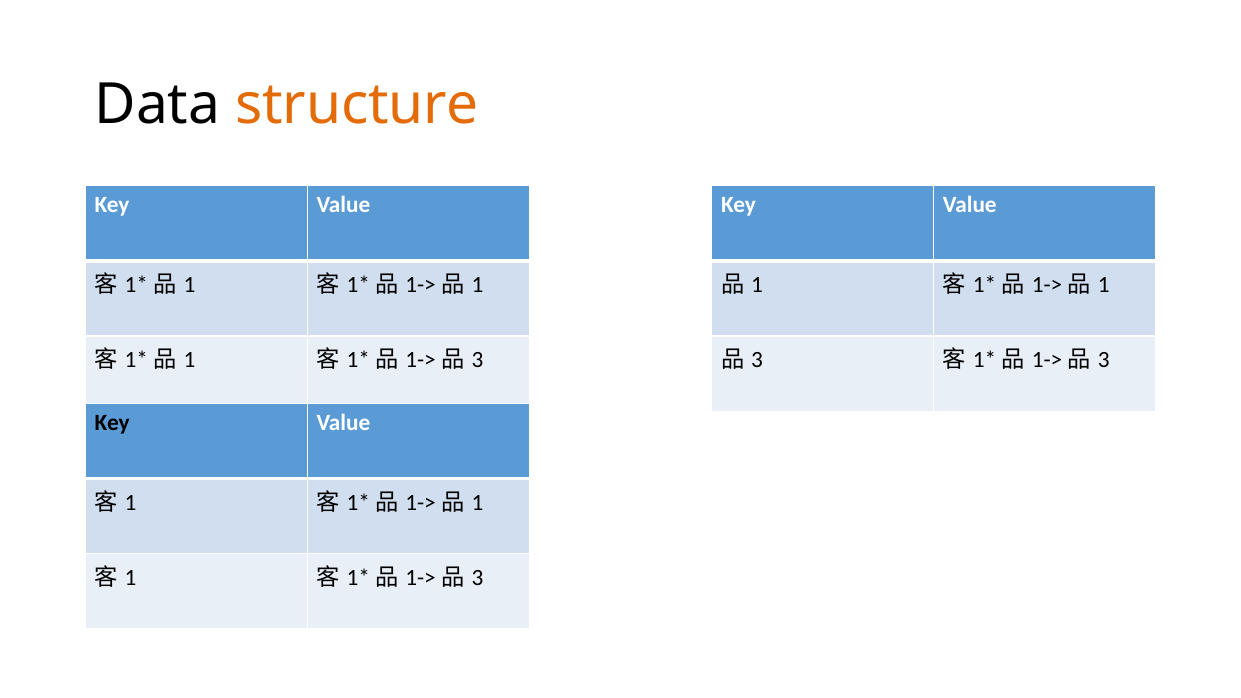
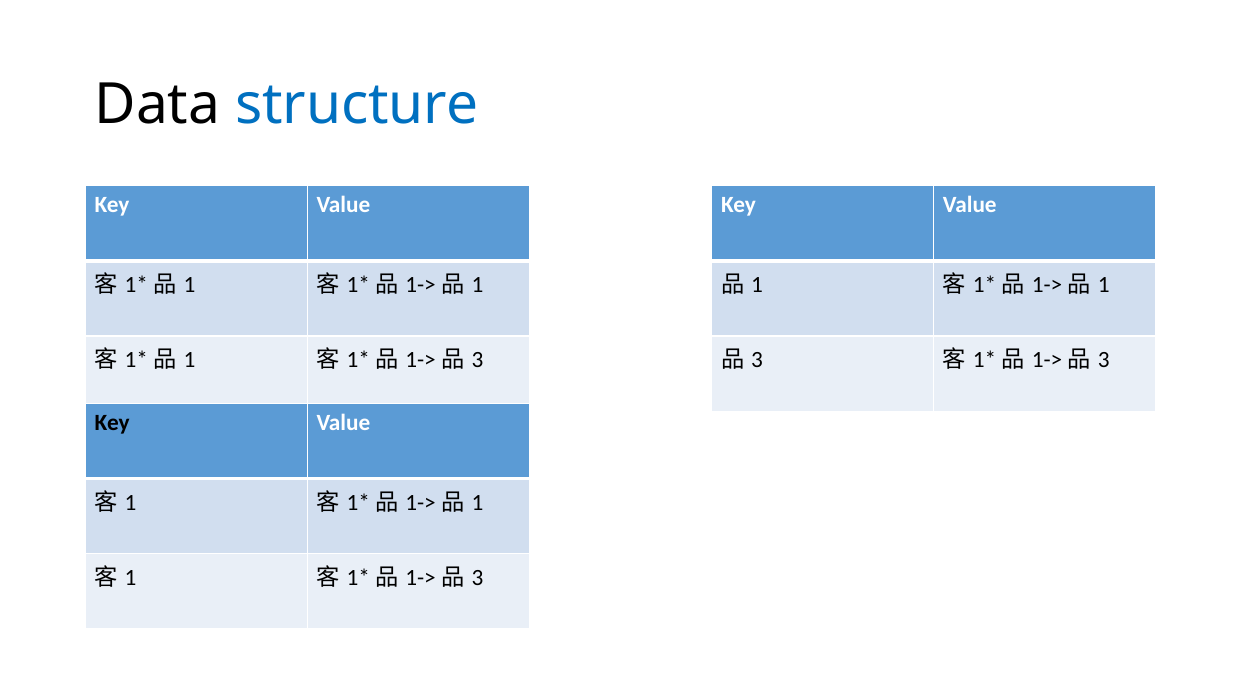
structure colour: orange -> blue (357, 104)
